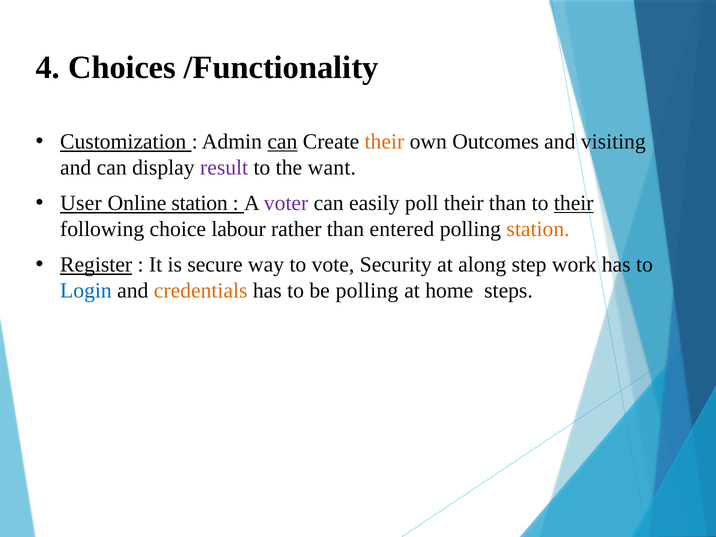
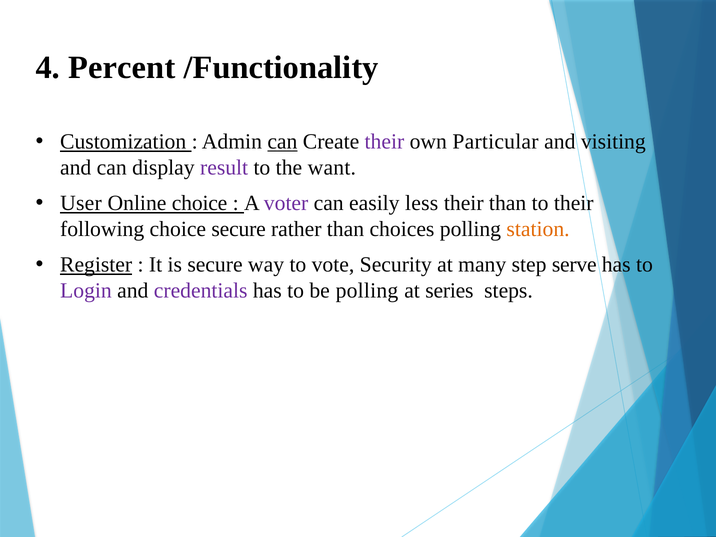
Choices: Choices -> Percent (122, 68)
their colour: orange -> purple (384, 142)
Outcomes: Outcomes -> Particular (495, 142)
Online station: station -> choice (200, 203)
poll: poll -> less (422, 203)
their underline: present -> none (574, 203)
choice labour: labour -> secure (239, 229)
entered: entered -> choices (402, 229)
along: along -> many (482, 265)
work: work -> serve (574, 265)
Login colour: blue -> purple (86, 291)
credentials colour: orange -> purple (201, 291)
home: home -> series (449, 291)
